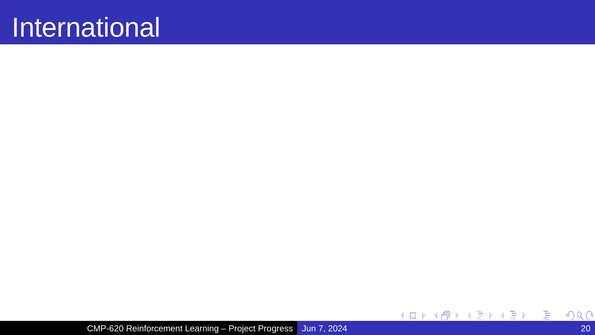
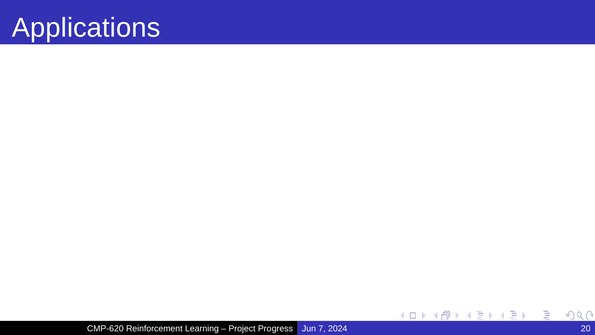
International: International -> Applications (86, 28)
